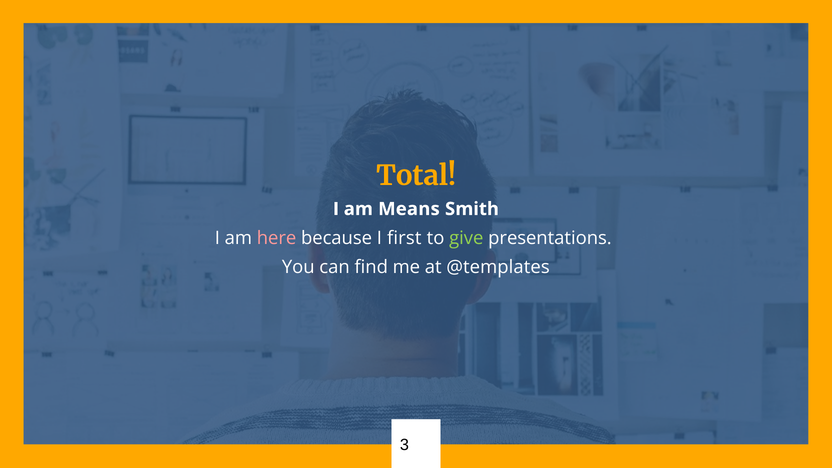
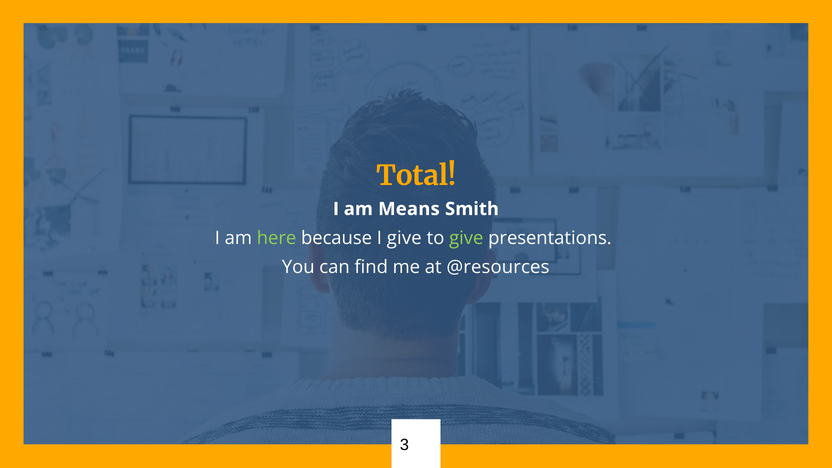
here colour: pink -> light green (276, 238)
I first: first -> give (404, 238)
@templates: @templates -> @resources (498, 267)
